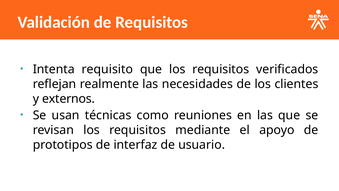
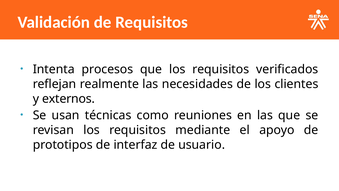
requisito: requisito -> procesos (107, 69)
